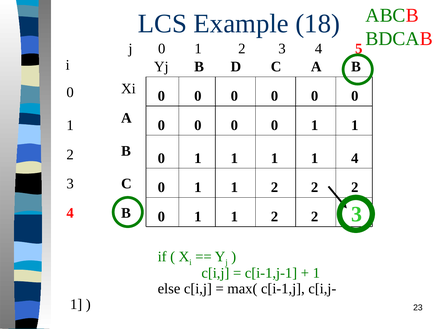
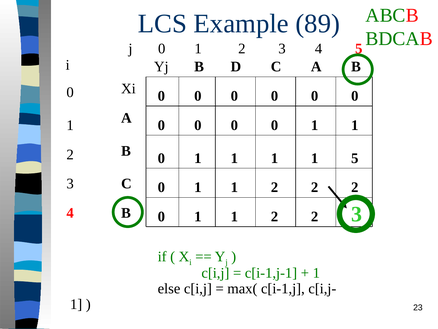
18: 18 -> 89 (318, 24)
1 4: 4 -> 5 (355, 158)
